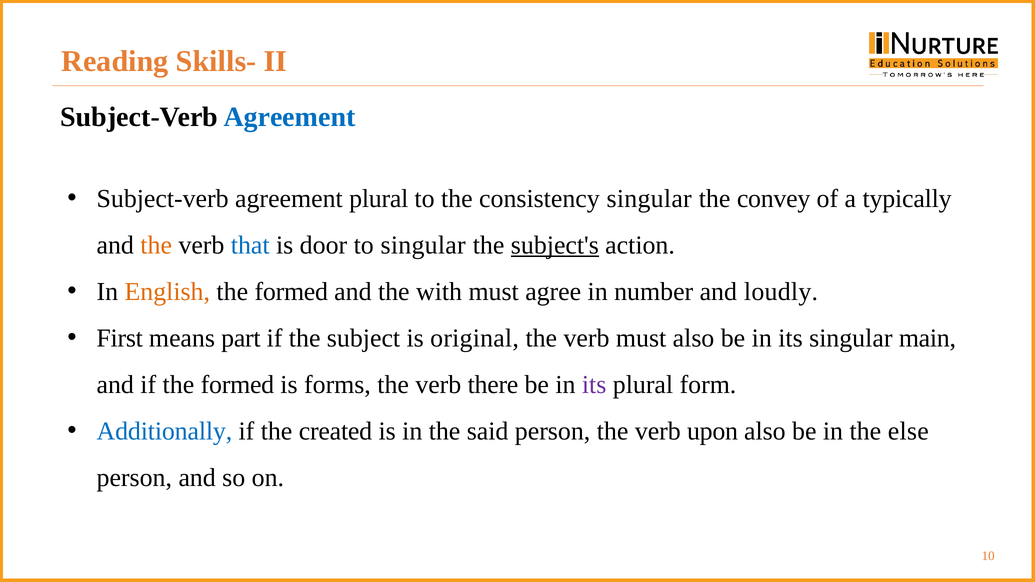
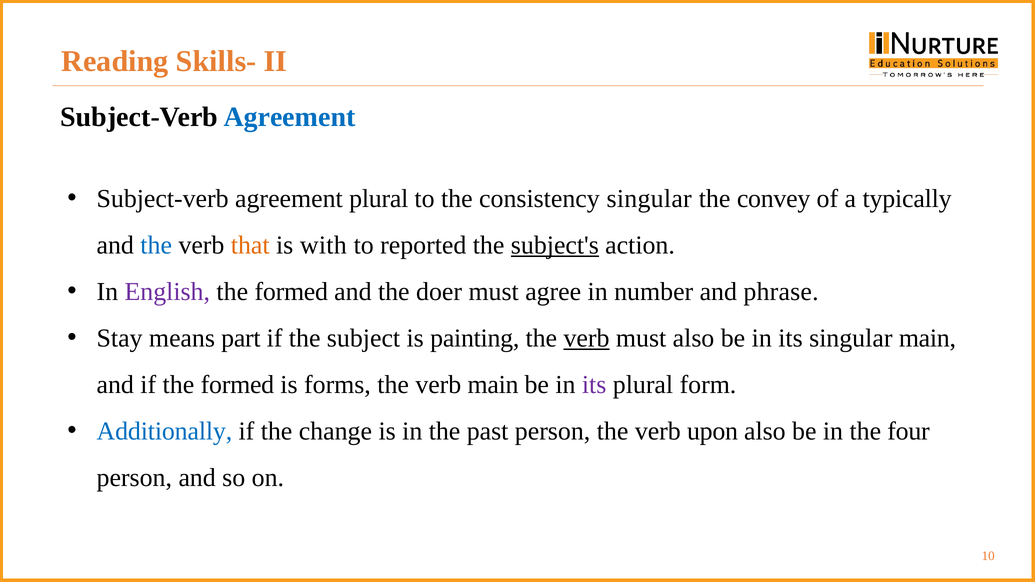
the colour: orange -> blue (156, 245)
that colour: blue -> orange (250, 245)
door: door -> with (323, 245)
to singular: singular -> reported (423, 245)
English colour: orange -> purple (167, 292)
with: with -> doer (439, 292)
loudly: loudly -> phrase (781, 292)
First: First -> Stay (120, 338)
original: original -> painting (475, 338)
verb underline: none -> present (586, 338)
verb there: there -> main (493, 385)
created: created -> change (335, 431)
said: said -> past (488, 431)
else: else -> four (909, 431)
